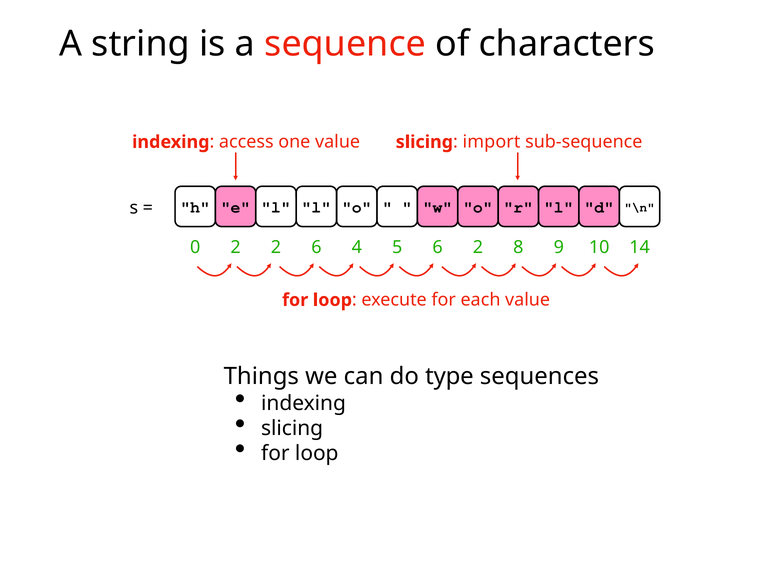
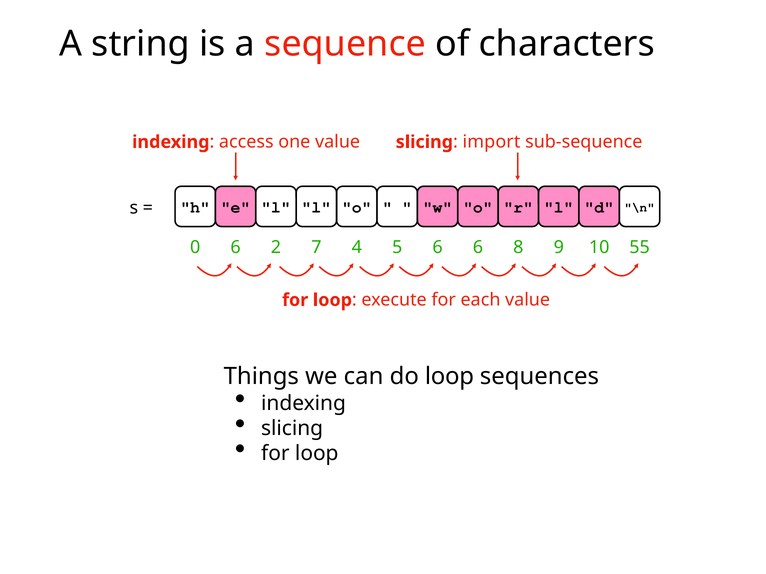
0 2: 2 -> 6 (236, 248)
2 6: 6 -> 7 (316, 248)
6 2: 2 -> 6 (478, 248)
14: 14 -> 55 (640, 248)
do type: type -> loop (449, 377)
